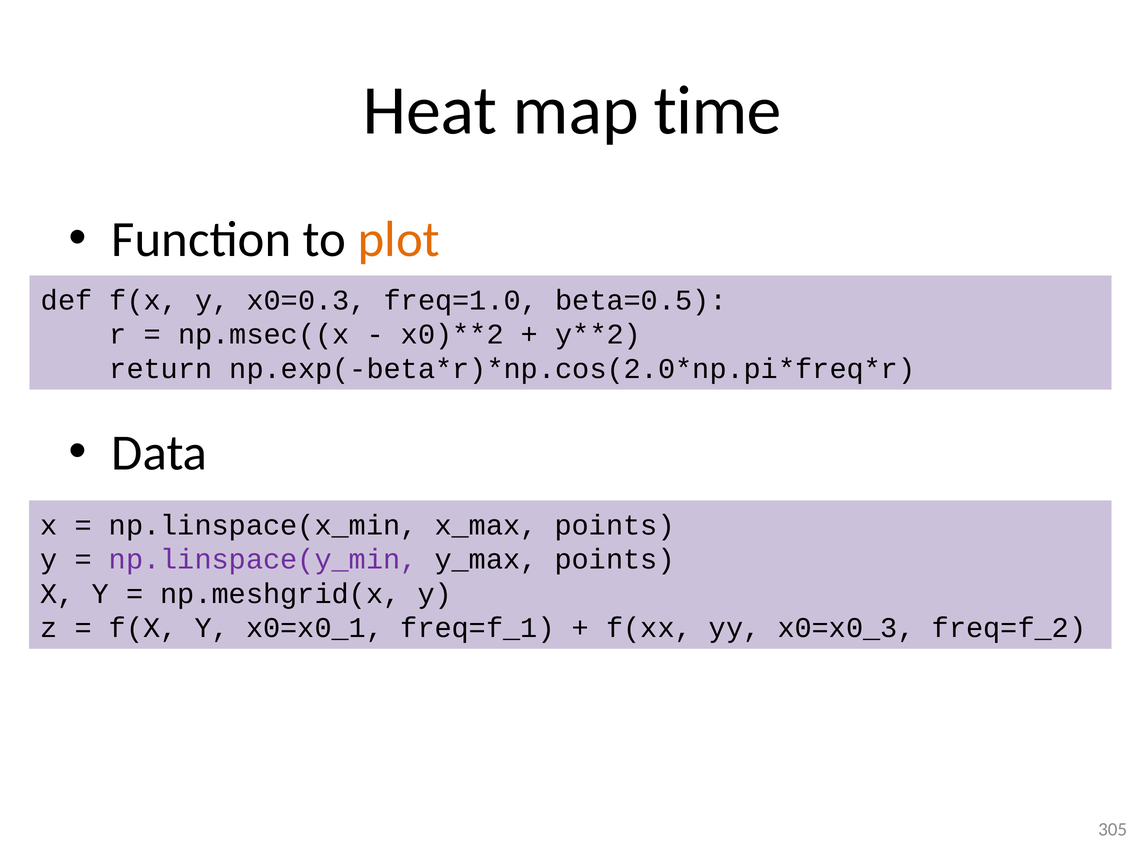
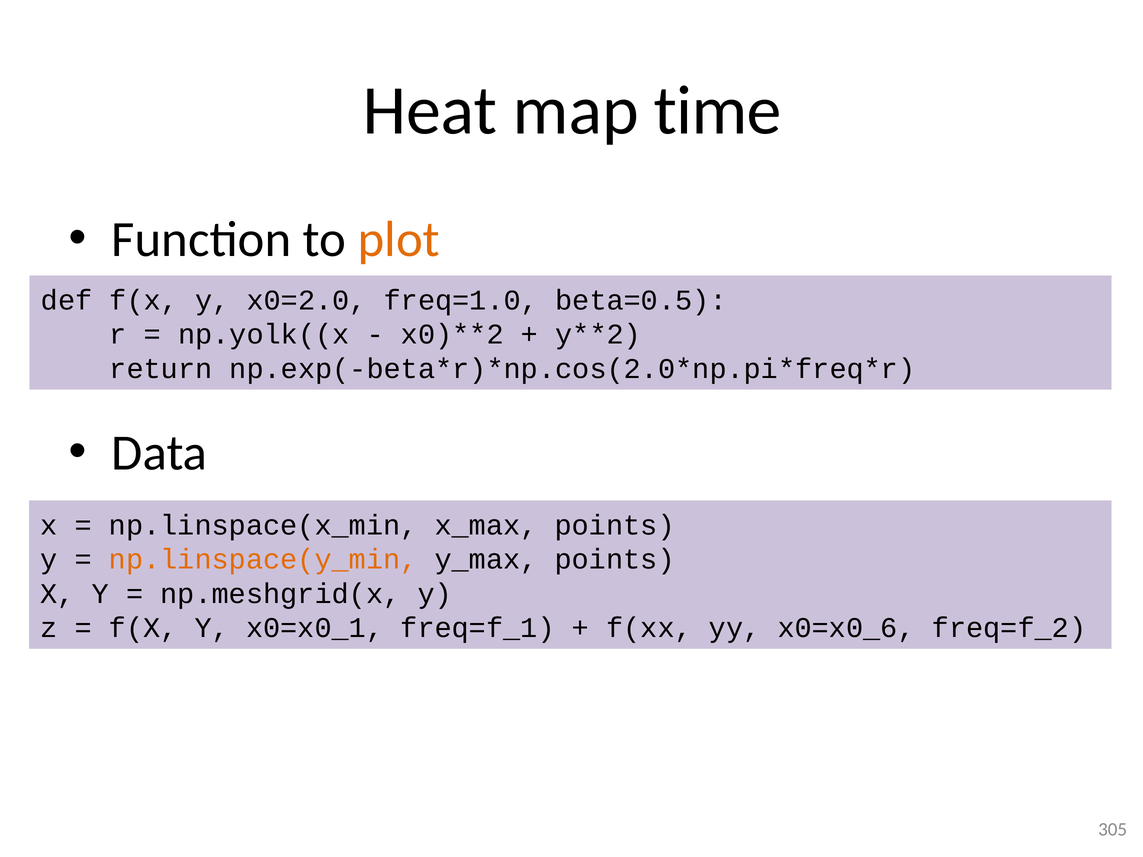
x0=0.3: x0=0.3 -> x0=2.0 (307, 300)
np.msec((x: np.msec((x -> np.yolk((x (264, 335)
np.linspace(y_min colour: purple -> orange (263, 560)
x0=x0_3: x0=x0_3 -> x0=x0_6 (846, 628)
